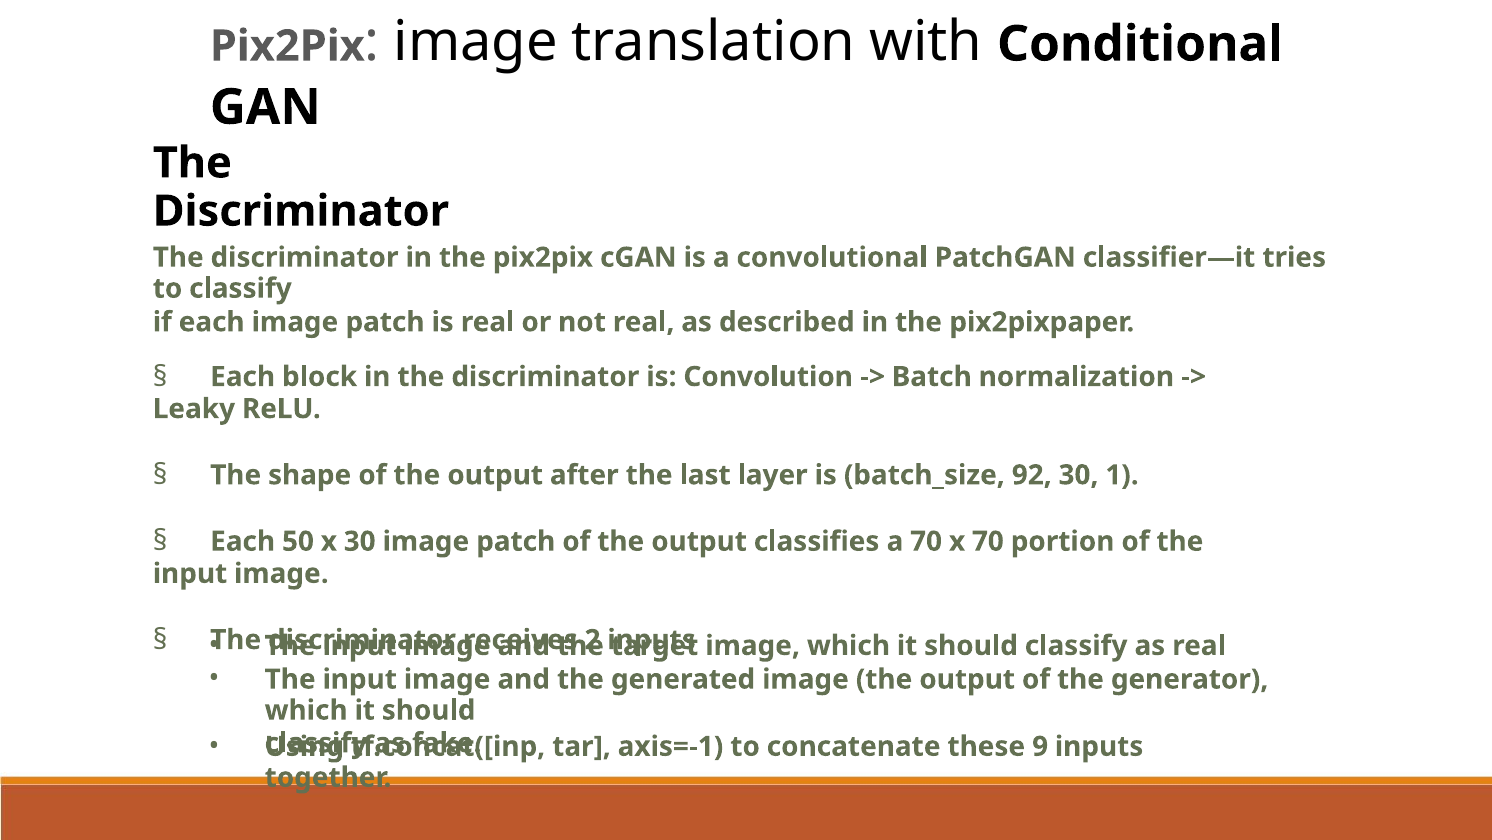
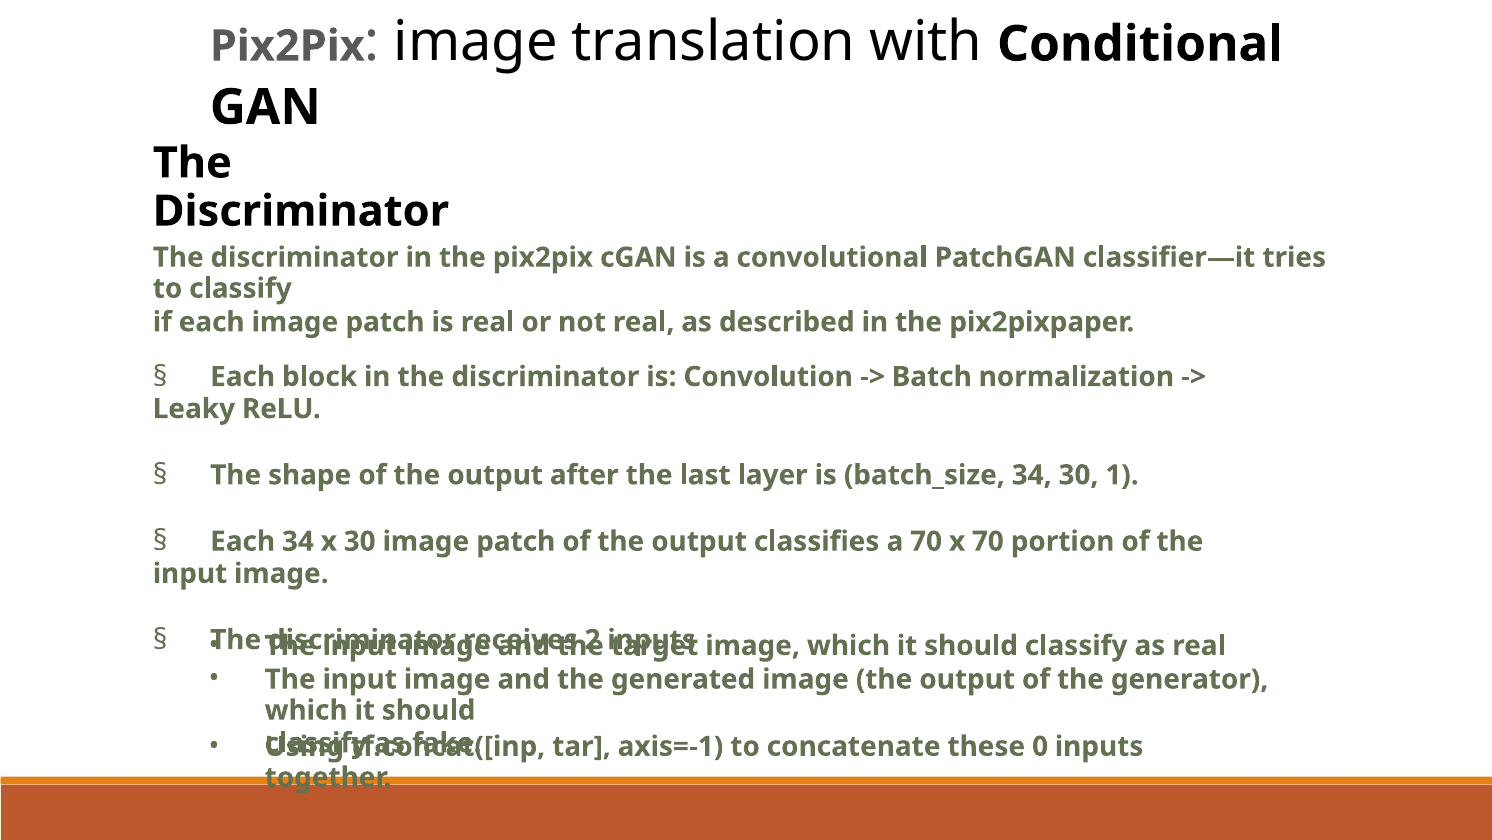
batch_size 92: 92 -> 34 (1032, 475)
Each 50: 50 -> 34 (298, 541)
9: 9 -> 0 (1040, 746)
